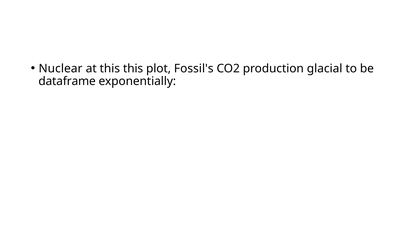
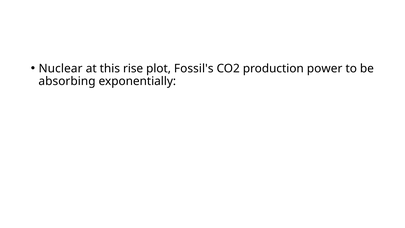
this this: this -> rise (133, 68)
glacial: glacial -> power (325, 68)
dataframe: dataframe -> absorbing (67, 81)
